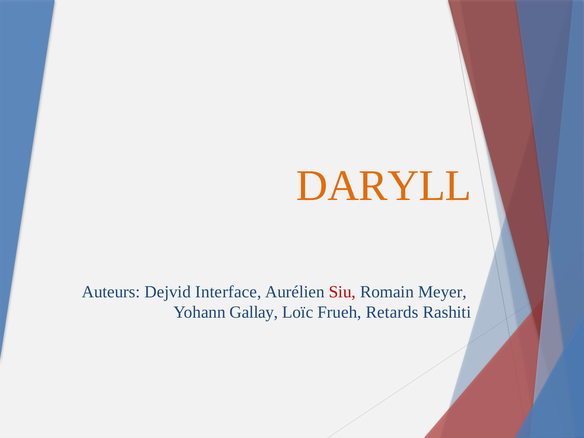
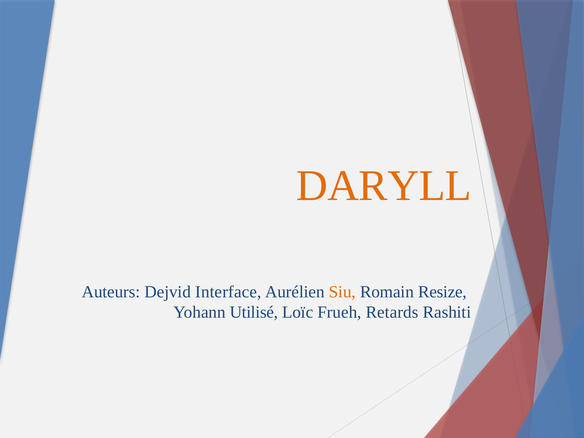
Siu colour: red -> orange (342, 292)
Meyer: Meyer -> Resize (442, 292)
Gallay: Gallay -> Utilisé (254, 312)
